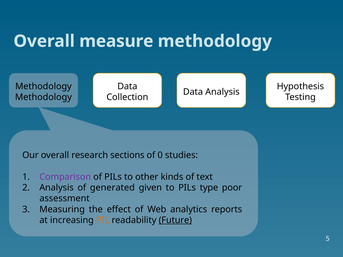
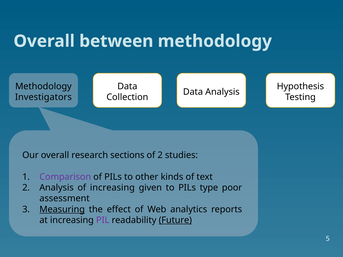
measure: measure -> between (116, 41)
Methodology: Methodology -> Investigators (43, 97)
of 0: 0 -> 2 (160, 155)
of generated: generated -> increasing (112, 188)
Measuring underline: none -> present (62, 210)
PIL colour: orange -> purple (103, 220)
